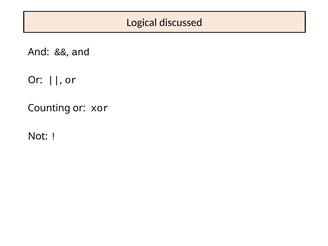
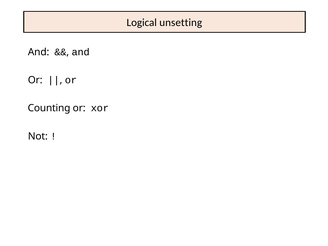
discussed: discussed -> unsetting (181, 23)
